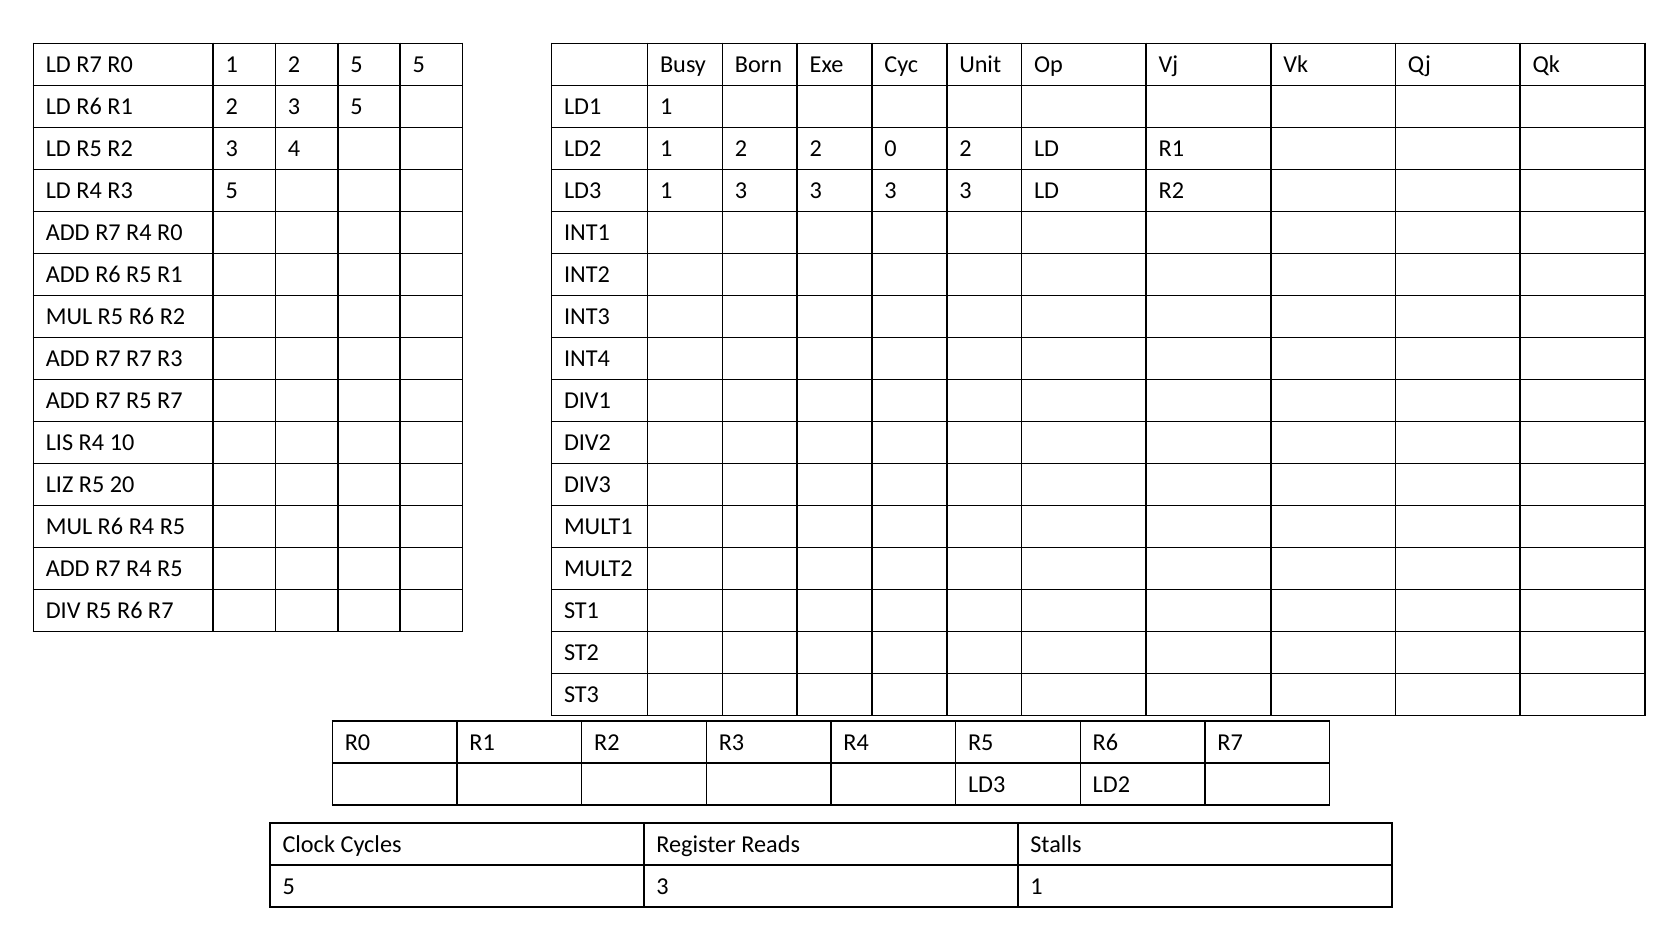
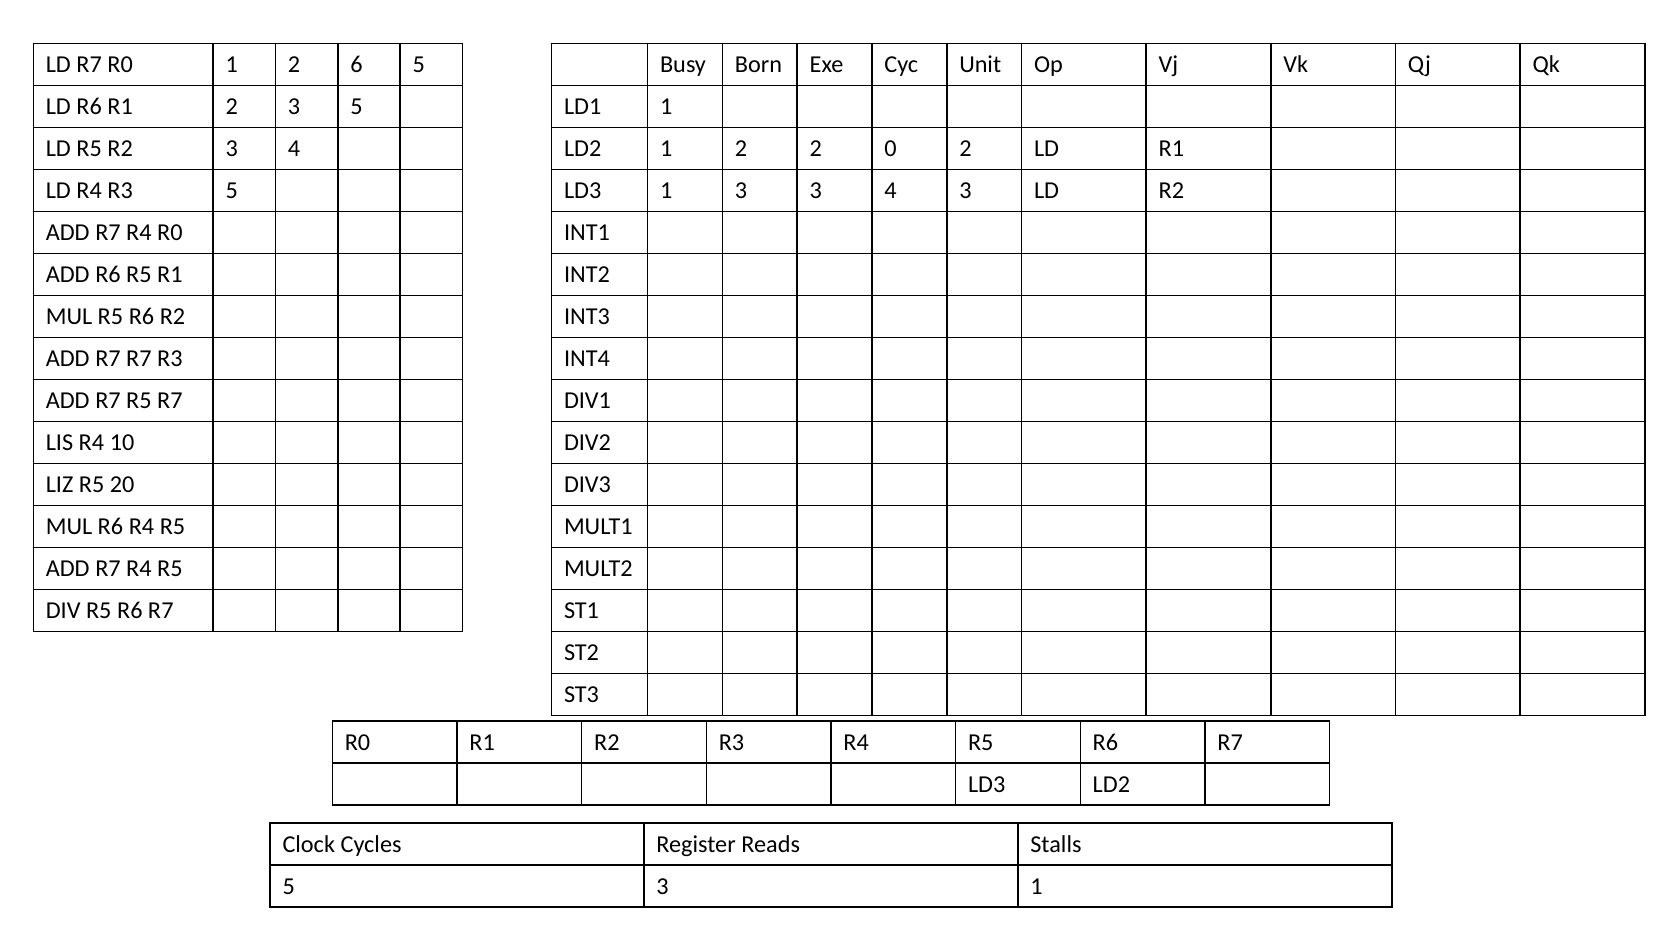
2 5: 5 -> 6 (356, 65)
1 3 3 3: 3 -> 4 (891, 191)
